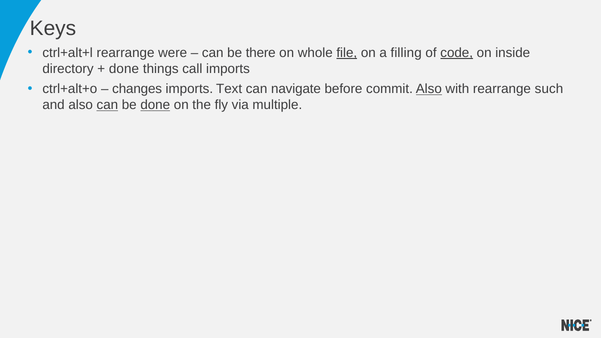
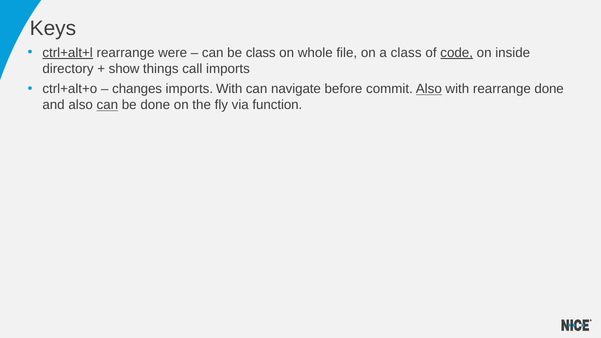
ctrl+alt+l underline: none -> present (68, 53)
be there: there -> class (261, 53)
file underline: present -> none (347, 53)
a filling: filling -> class (406, 53)
done: done -> show (124, 69)
imports Text: Text -> With (229, 89)
rearrange such: such -> done (549, 89)
done underline: present -> none (155, 105)
multiple: multiple -> function (277, 105)
